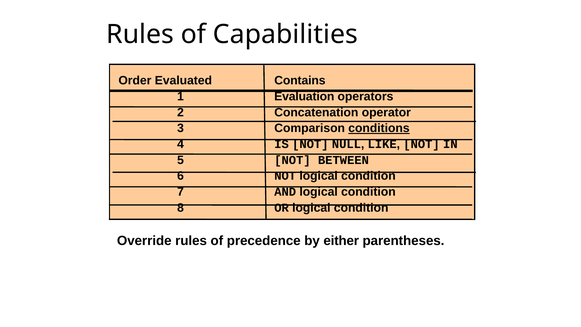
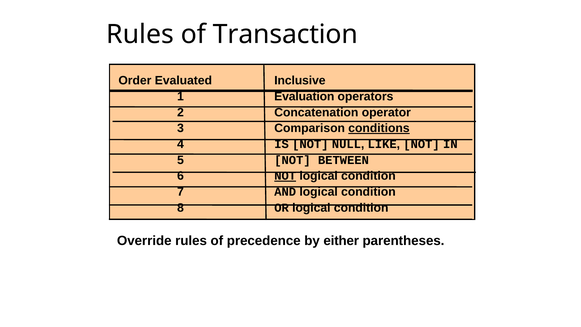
Capabilities: Capabilities -> Transaction (285, 34)
Contains: Contains -> Inclusive (300, 81)
NOT underline: none -> present (285, 176)
